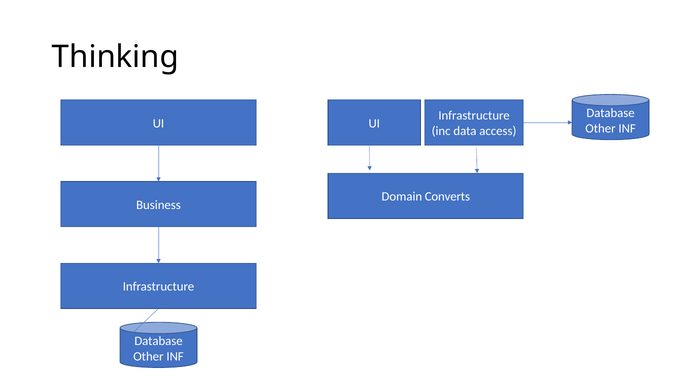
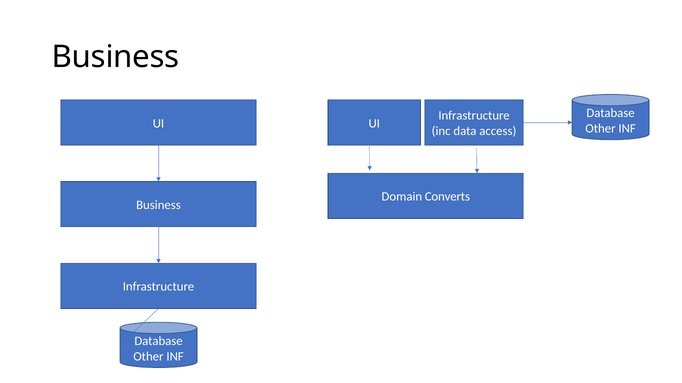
Thinking: Thinking -> Business (116, 57)
